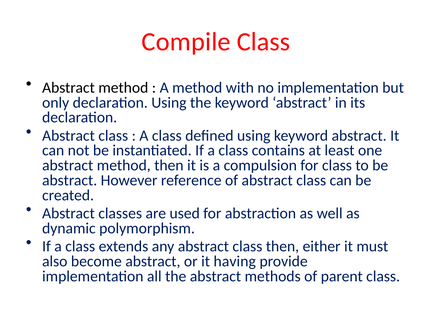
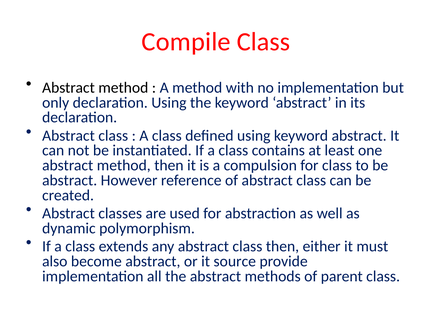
having: having -> source (235, 261)
